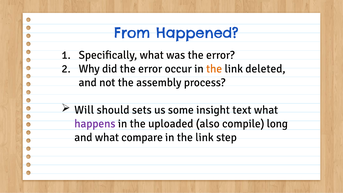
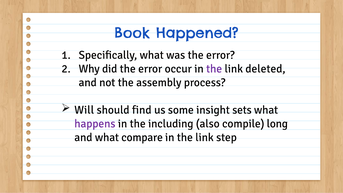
From: From -> Book (132, 33)
the colour: orange -> purple (214, 69)
sets: sets -> find (142, 110)
text: text -> sets (242, 110)
uploaded: uploaded -> including (171, 124)
